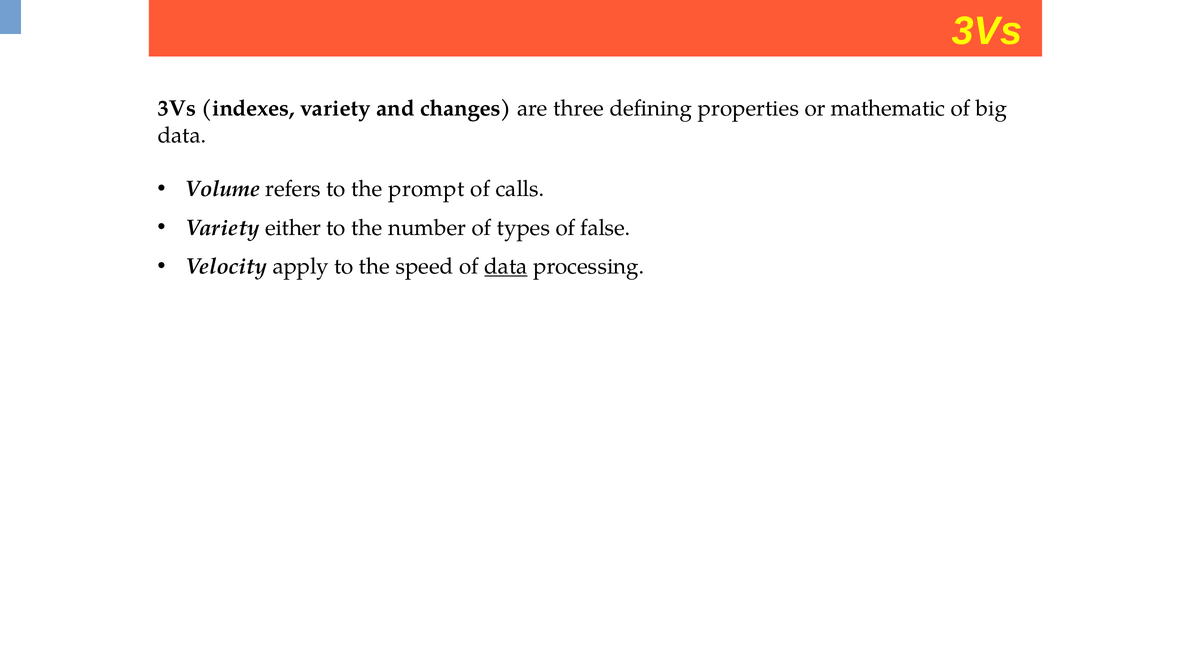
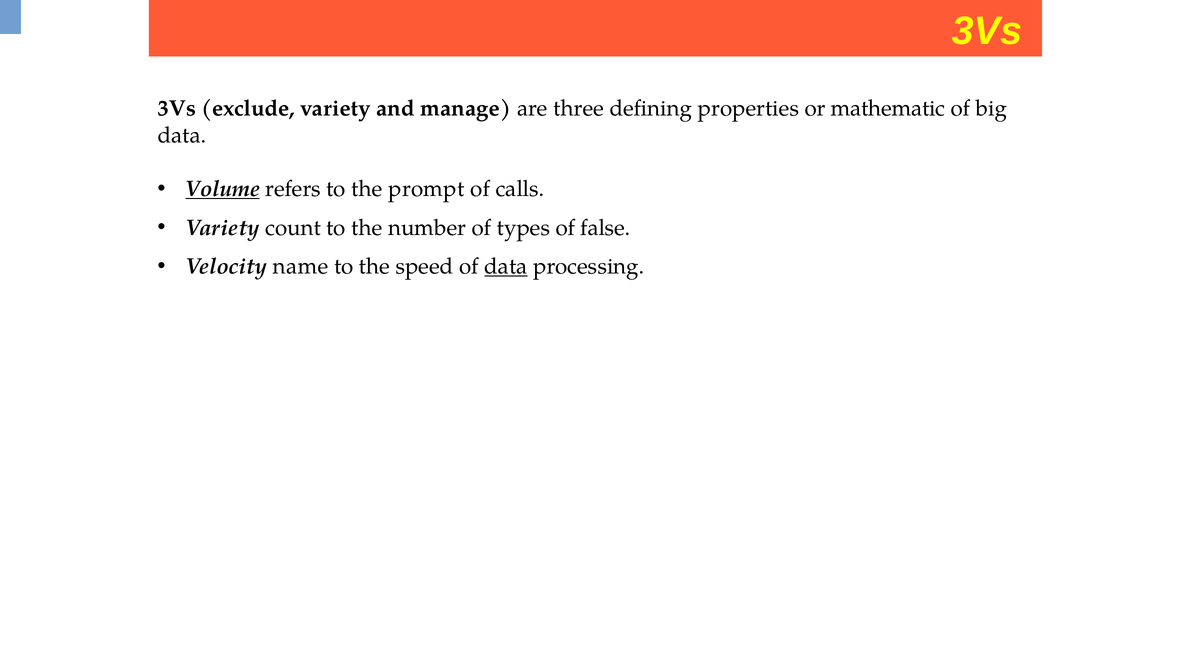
indexes: indexes -> exclude (248, 109)
changes: changes -> manage (466, 109)
Volume underline: none -> present (223, 189)
either: either -> count (293, 228)
apply: apply -> name (301, 266)
